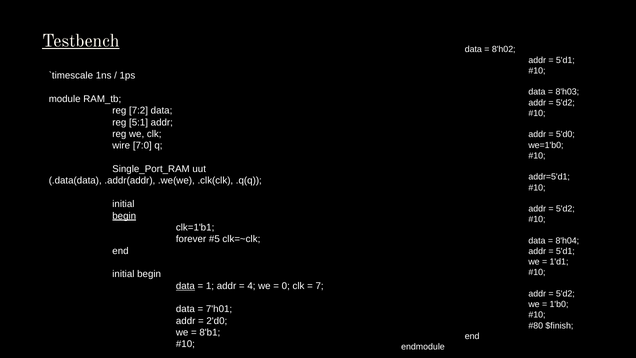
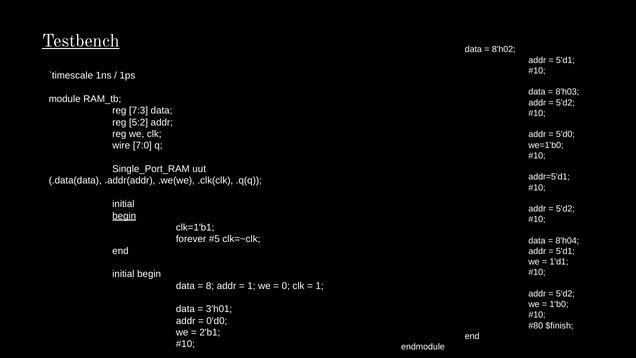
7:2: 7:2 -> 7:3 (139, 111)
5:1: 5:1 -> 5:2 (139, 122)
data underline: present -> none (185, 286)
1: 1 -> 8 (210, 286)
4: 4 -> 1 (251, 286)
7: 7 -> 1 (320, 286)
7'h01: 7'h01 -> 3'h01 (219, 309)
2'd0: 2'd0 -> 0'd0 (217, 321)
8'b1: 8'b1 -> 2'b1 (210, 332)
